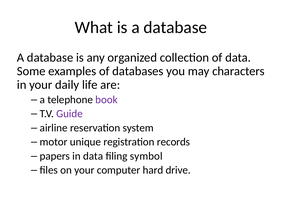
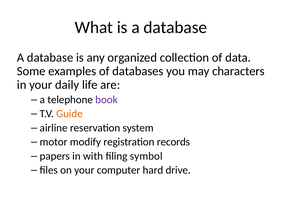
Guide colour: purple -> orange (70, 113)
unique: unique -> modify (85, 142)
in data: data -> with (93, 156)
